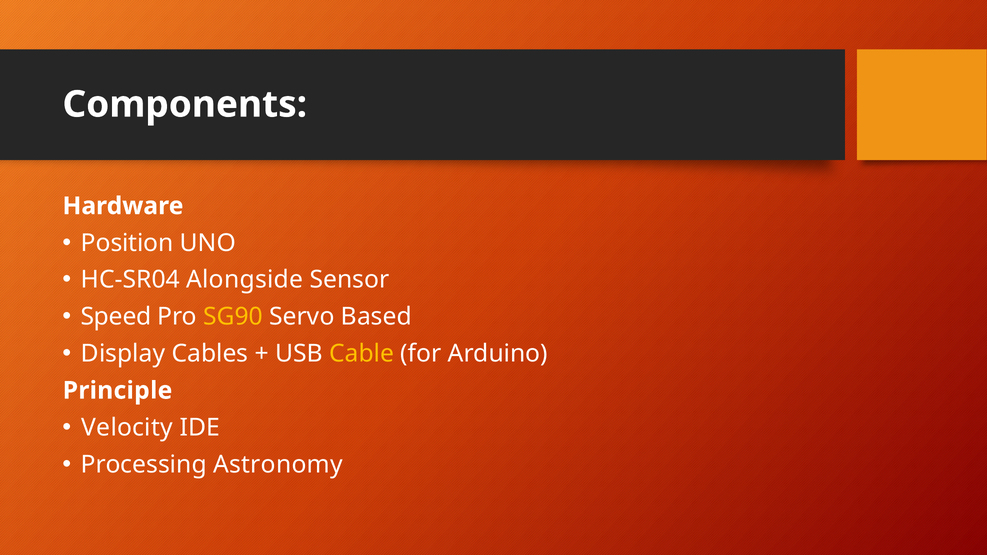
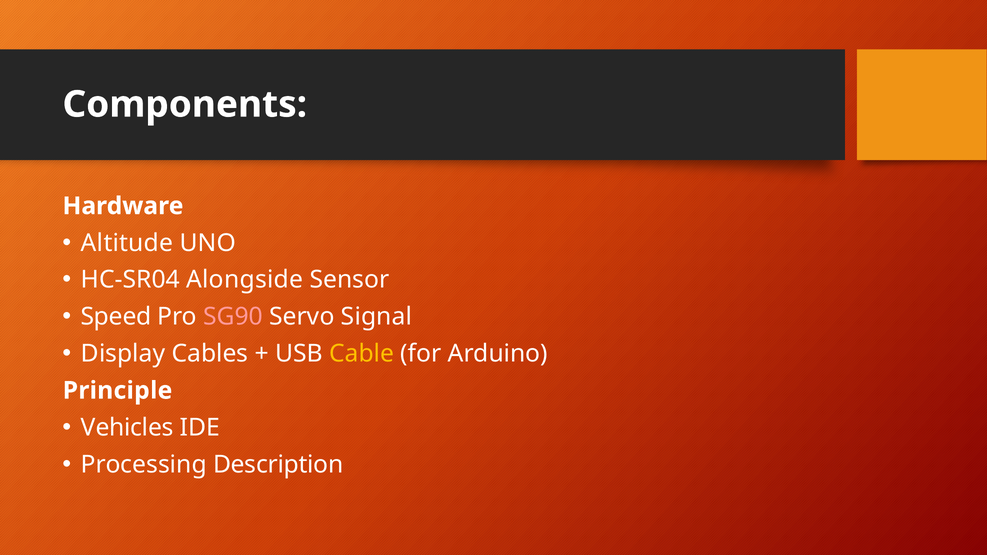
Position: Position -> Altitude (127, 243)
SG90 colour: yellow -> pink (233, 317)
Based: Based -> Signal (376, 317)
Velocity: Velocity -> Vehicles (127, 428)
Astronomy: Astronomy -> Description (278, 465)
